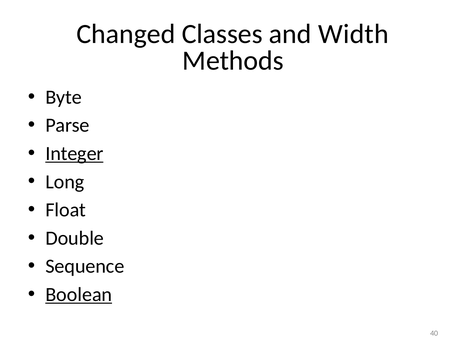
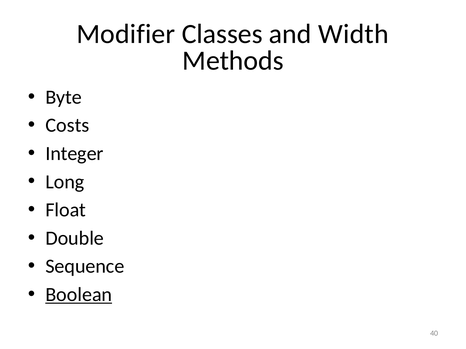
Changed: Changed -> Modifier (126, 34)
Parse: Parse -> Costs (67, 126)
Integer underline: present -> none (74, 154)
